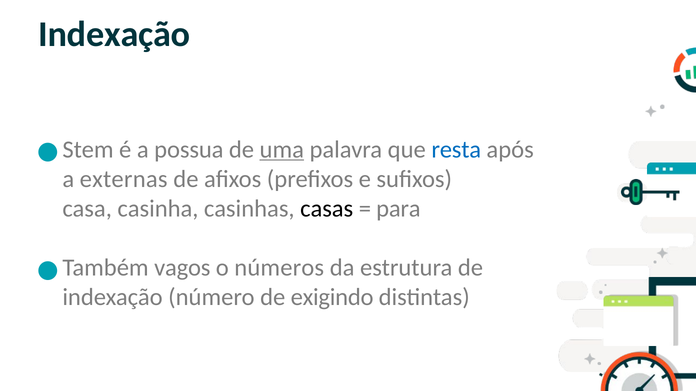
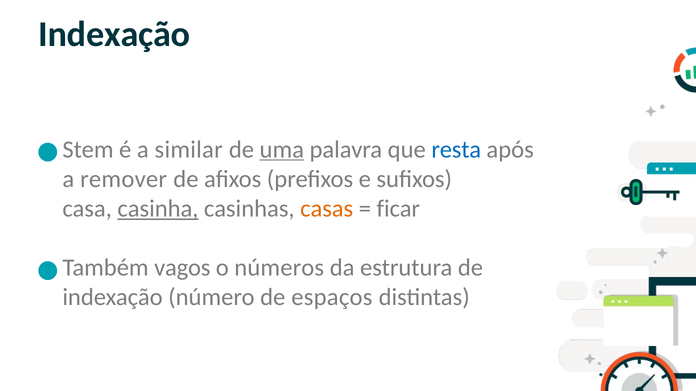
possua: possua -> similar (189, 150)
externas: externas -> remover (124, 179)
casinha underline: none -> present (158, 209)
casas colour: black -> orange (327, 209)
para: para -> ficar (398, 209)
exigindo: exigindo -> espaços (332, 297)
